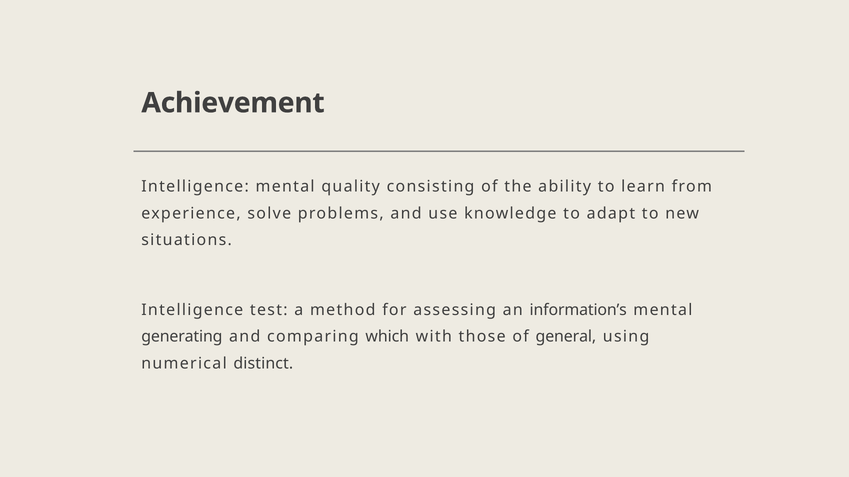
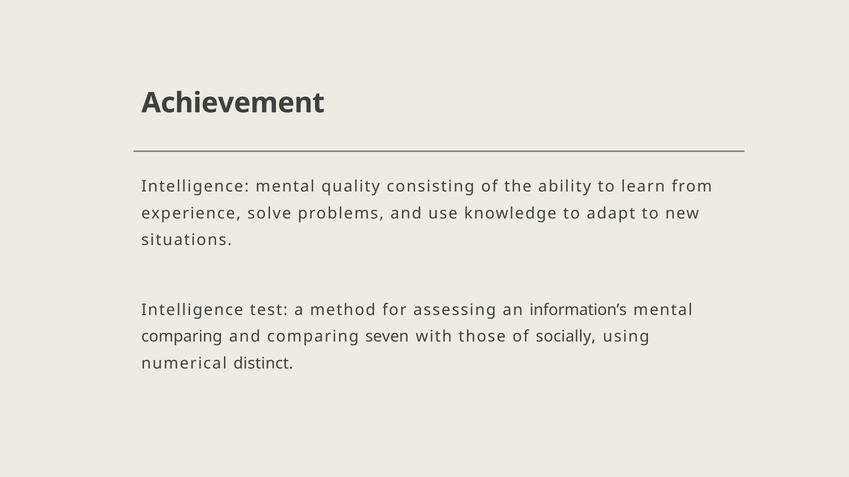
generating: generating -> comparing (182, 337)
which: which -> seven (387, 337)
general: general -> socially (566, 337)
